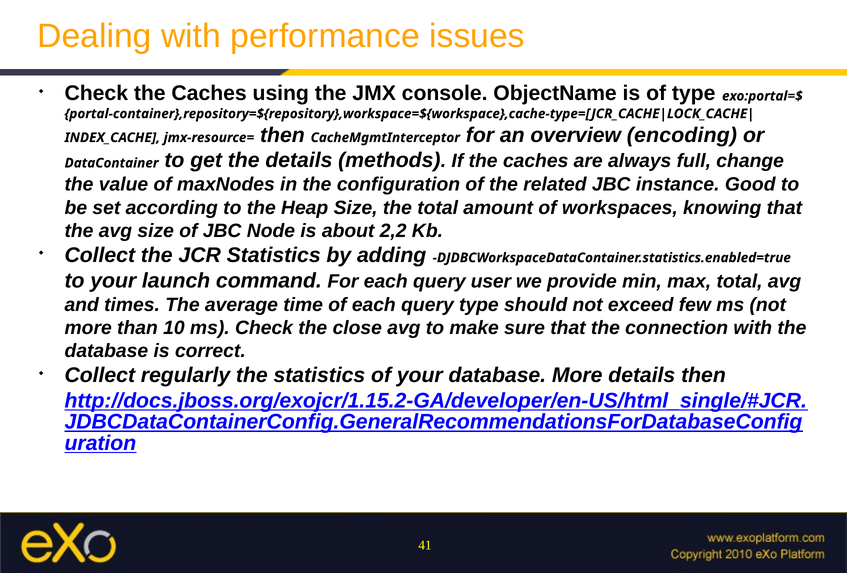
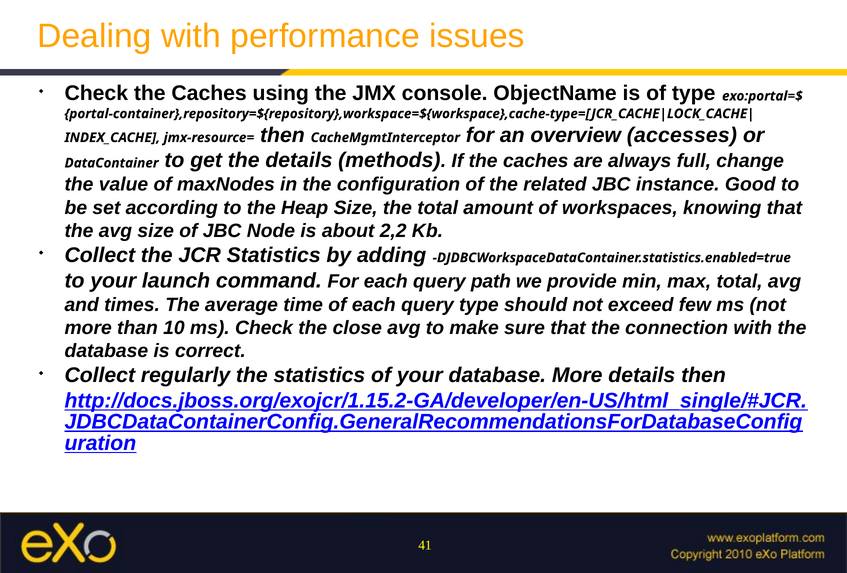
encoding: encoding -> accesses (682, 135)
user: user -> path (491, 282)
